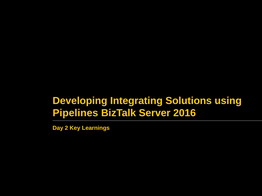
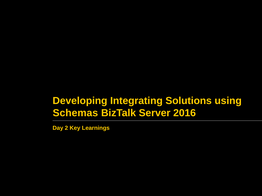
Pipelines: Pipelines -> Schemas (75, 113)
